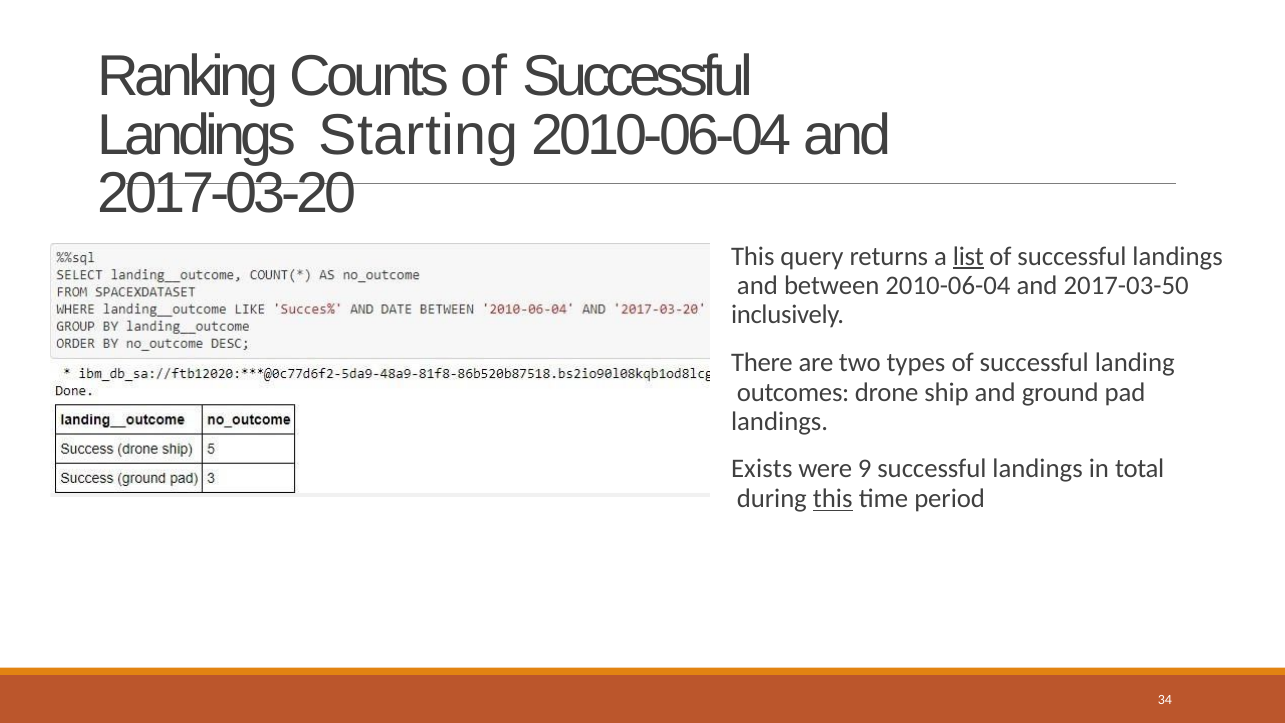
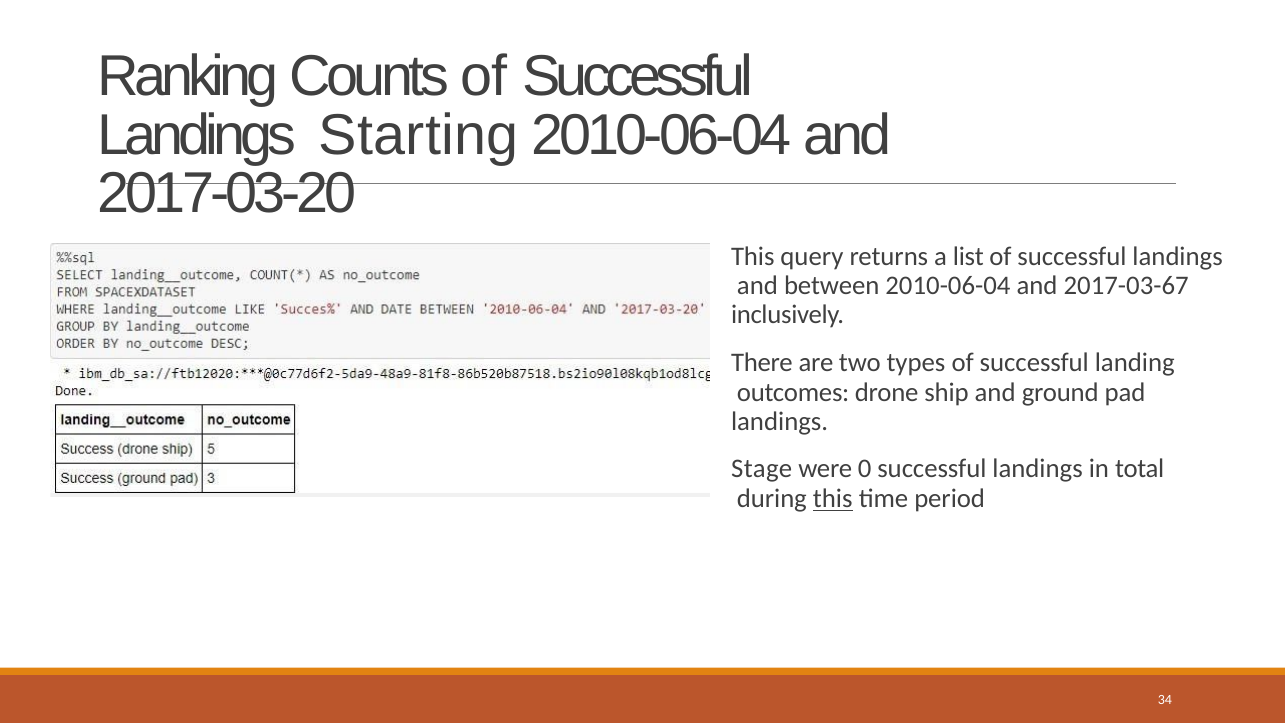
list underline: present -> none (968, 256)
2017-03-50: 2017-03-50 -> 2017-03-67 (1126, 286)
Exists: Exists -> Stage (762, 468)
9: 9 -> 0 (865, 468)
